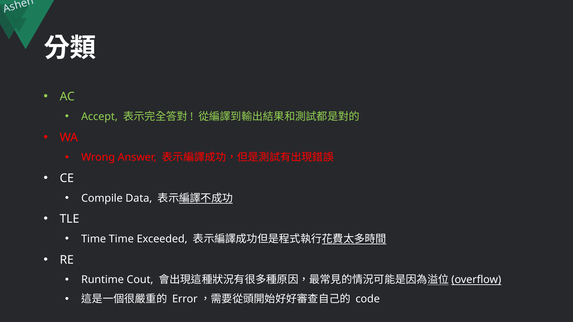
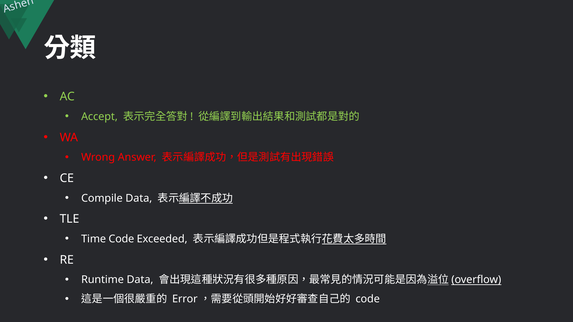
Time Time: Time -> Code (121, 239)
Runtime Cout: Cout -> Data (140, 280)
